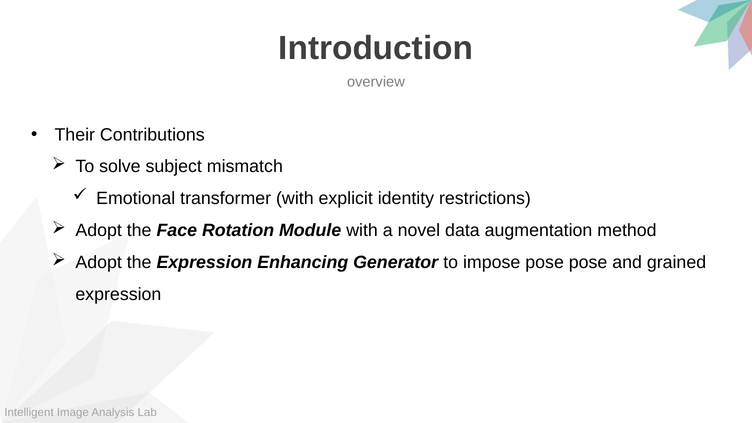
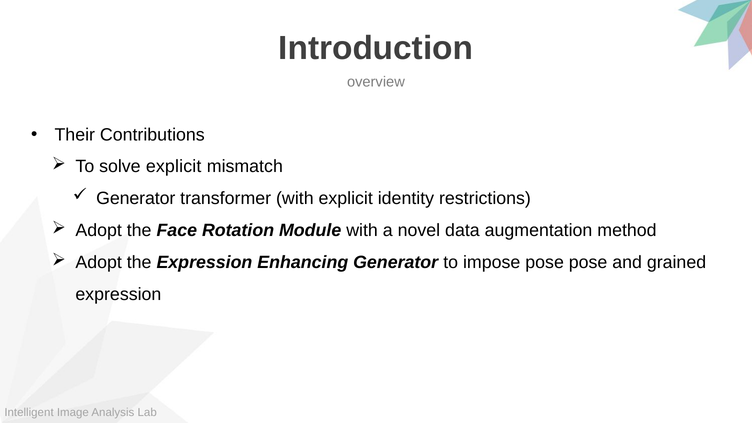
solve subject: subject -> explicit (174, 167)
Emotional: Emotional -> Generator (136, 199)
